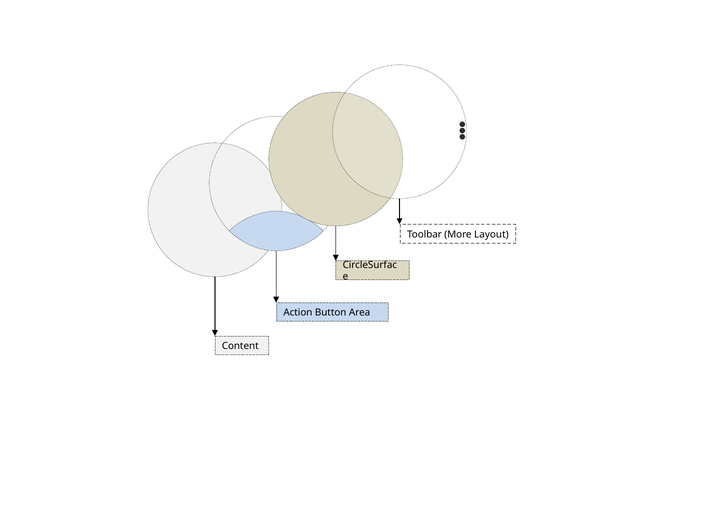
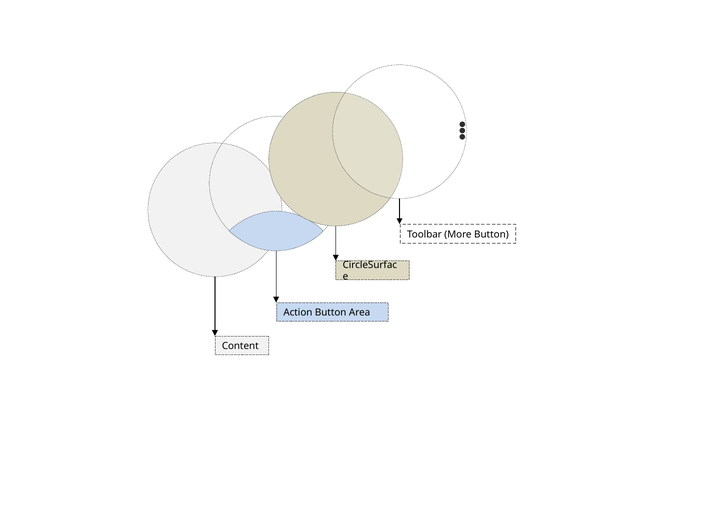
More Layout: Layout -> Button (491, 235)
